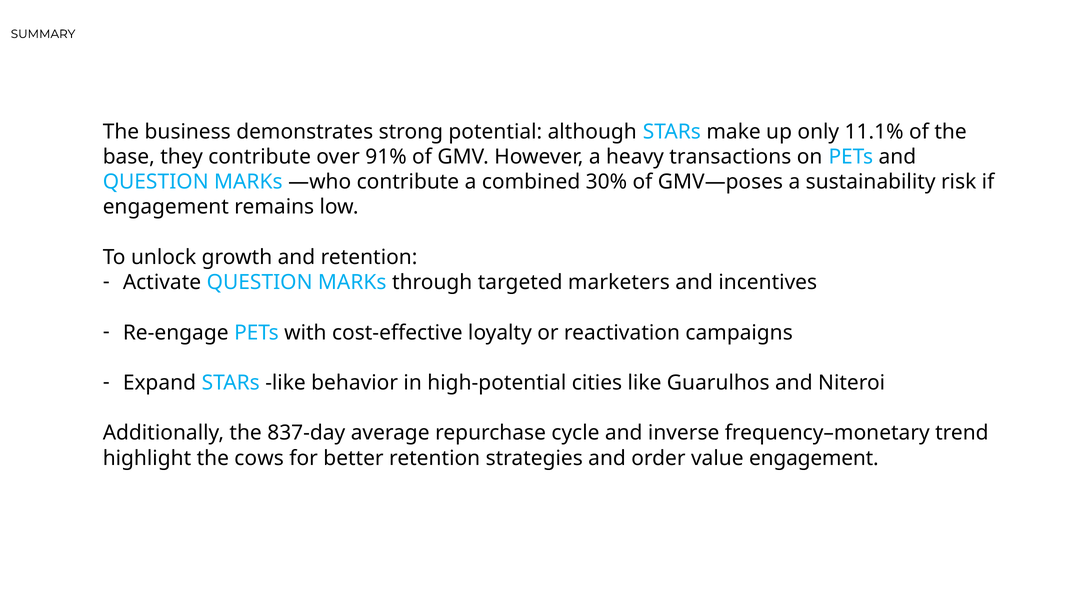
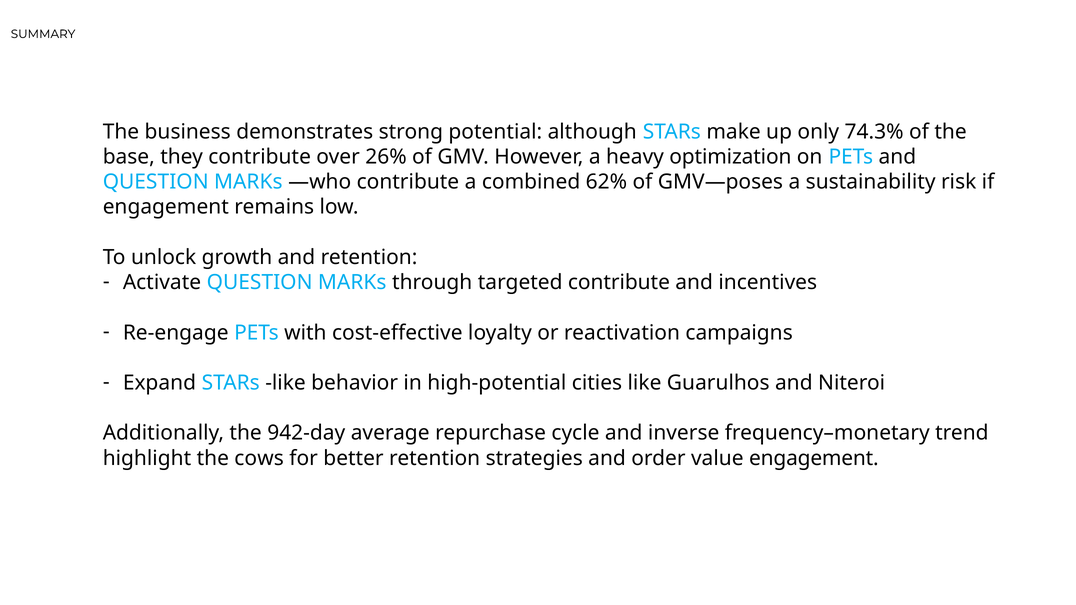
11.1%: 11.1% -> 74.3% (874, 132)
91%: 91% -> 26% (386, 157)
transactions: transactions -> optimization (730, 157)
30%: 30% -> 62% (606, 182)
targeted marketers: marketers -> contribute (619, 283)
837-day: 837-day -> 942-day (306, 433)
